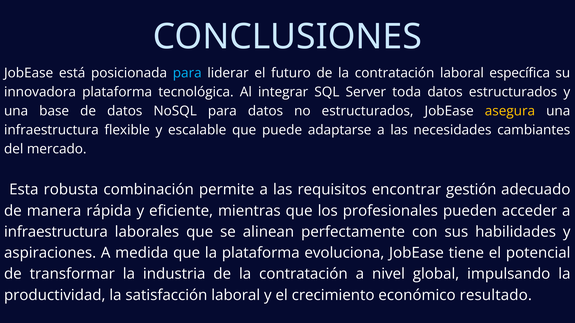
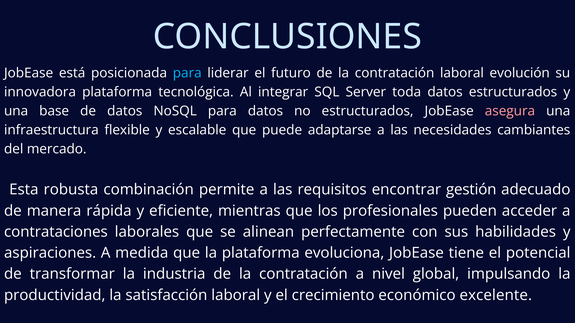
específica: específica -> evolución (520, 73)
asegura colour: yellow -> pink (510, 111)
infraestructura: infraestructura -> contrataciones (56, 232)
resultado: resultado -> excelente (496, 295)
